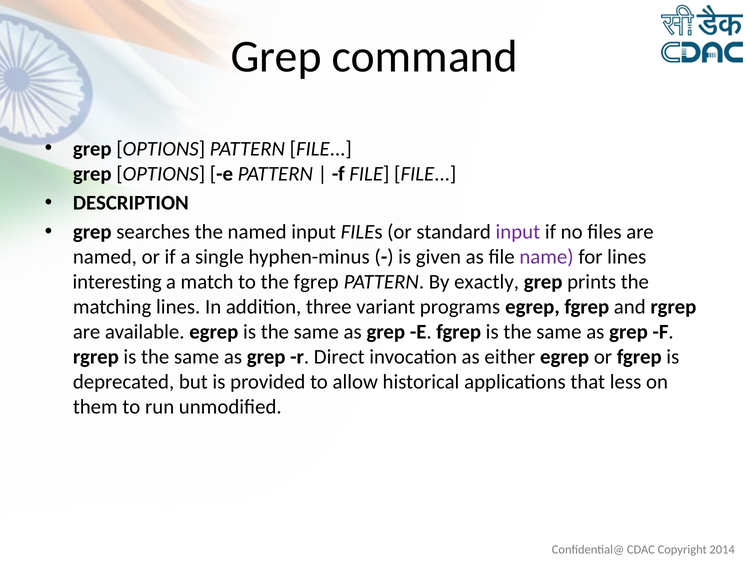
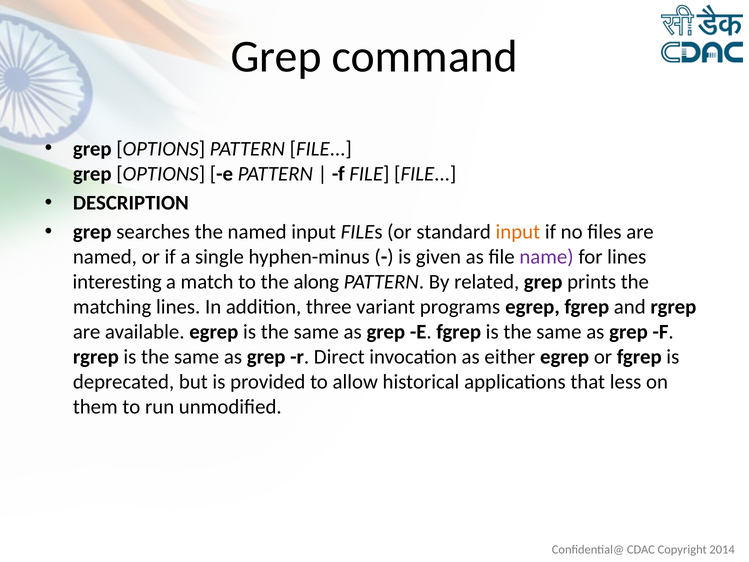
input colour: purple -> orange (518, 232)
the fgrep: fgrep -> along (316, 282)
exactly: exactly -> related (487, 282)
